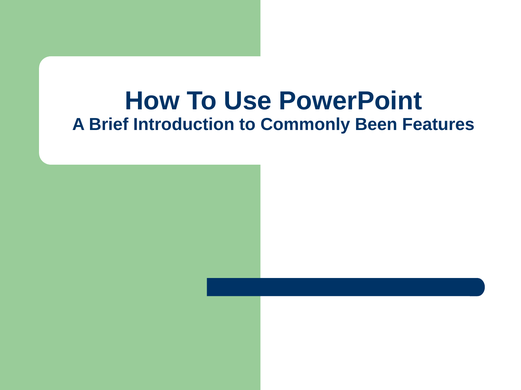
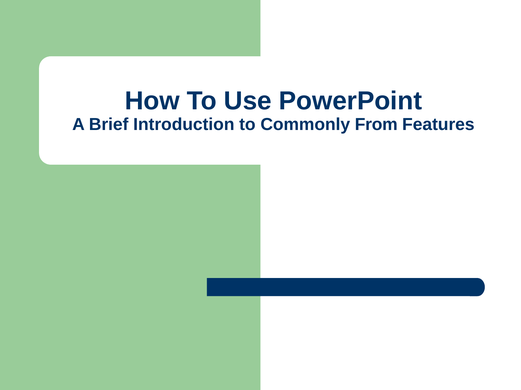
Been: Been -> From (376, 125)
